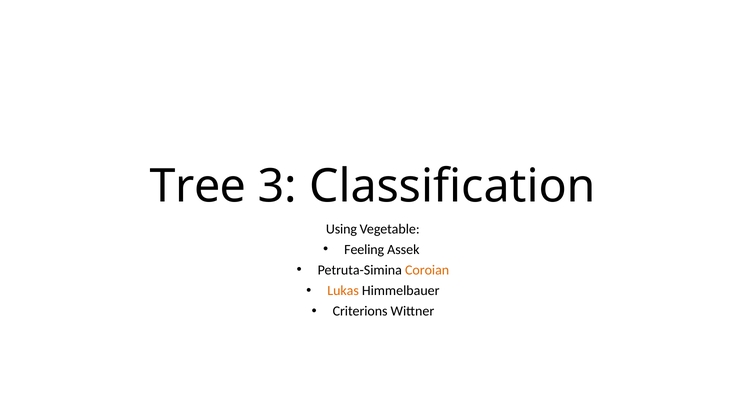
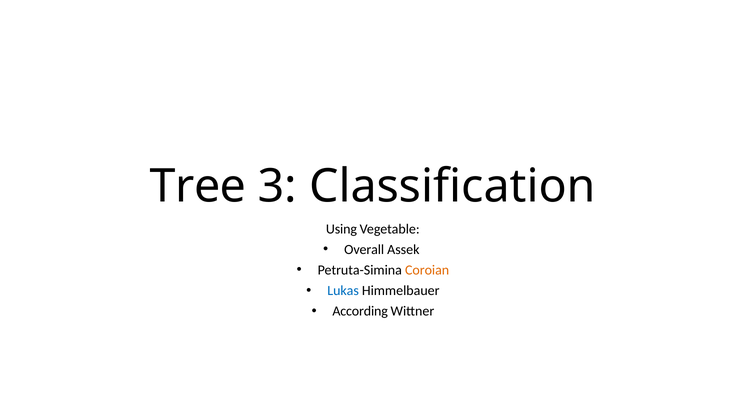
Feeling: Feeling -> Overall (364, 250)
Lukas colour: orange -> blue (343, 291)
Criterions: Criterions -> According (360, 312)
